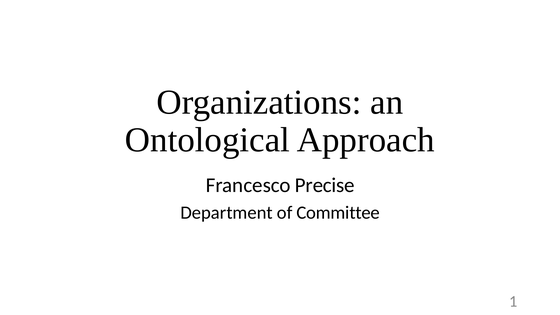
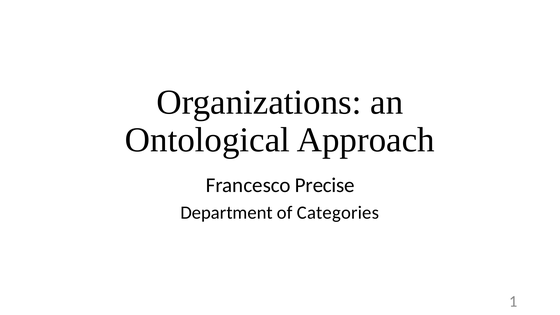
Committee: Committee -> Categories (338, 213)
